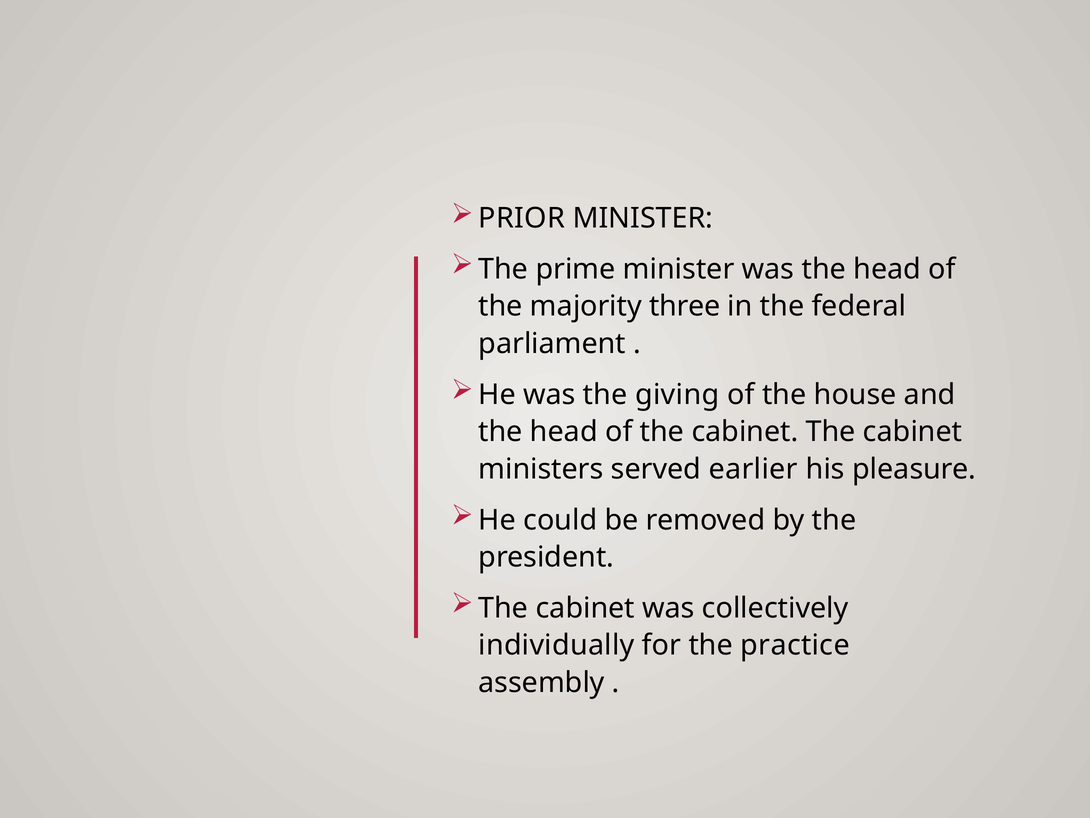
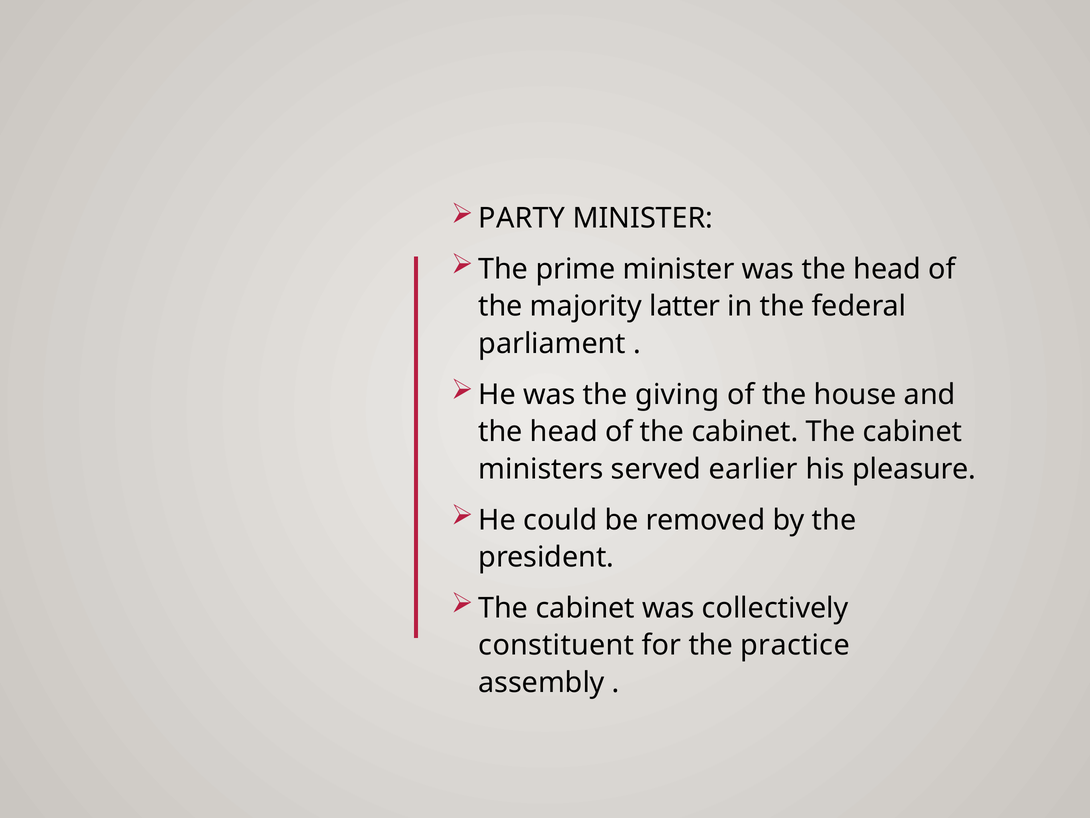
PRIOR: PRIOR -> PARTY (522, 218)
three: three -> latter (685, 306)
individually: individually -> constituent (556, 645)
